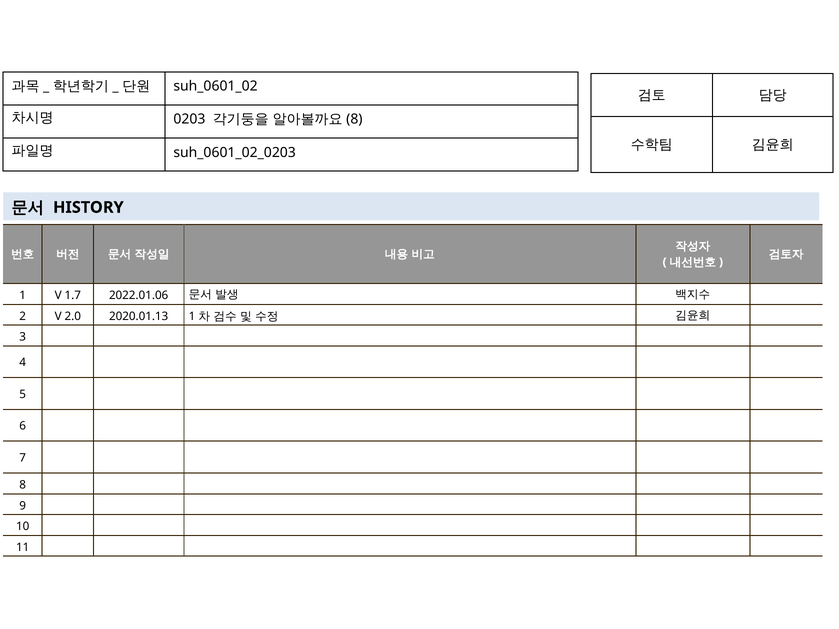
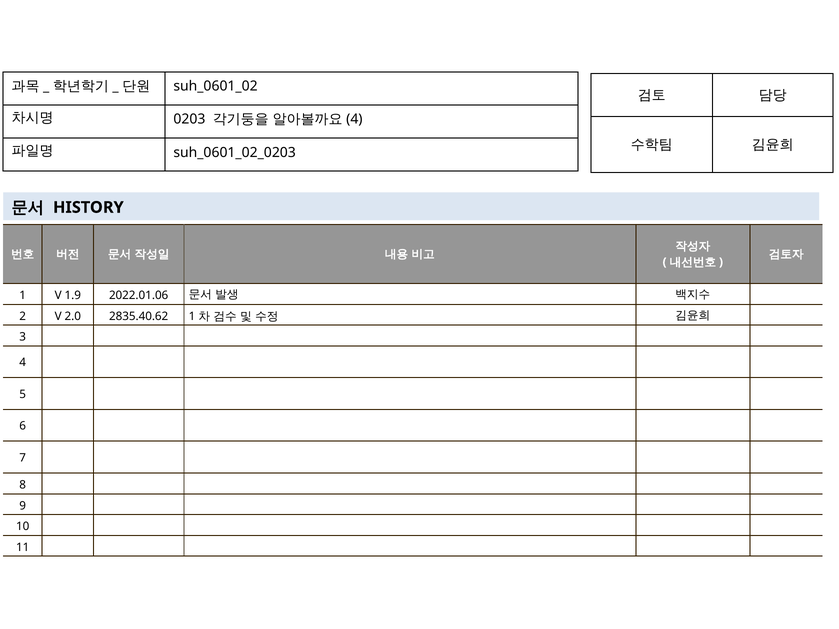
8: 8 -> 4 (354, 119)
1.7: 1.7 -> 1.9 (73, 296)
2020.01.13: 2020.01.13 -> 2835.40.62 (139, 317)
